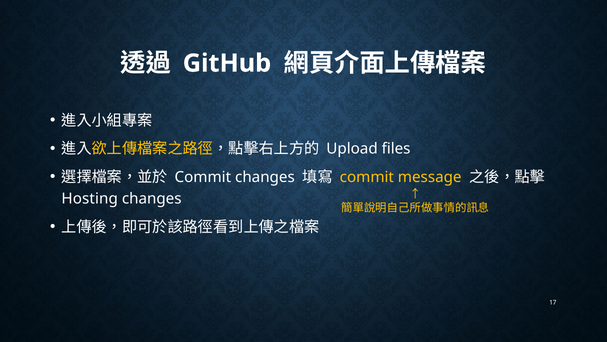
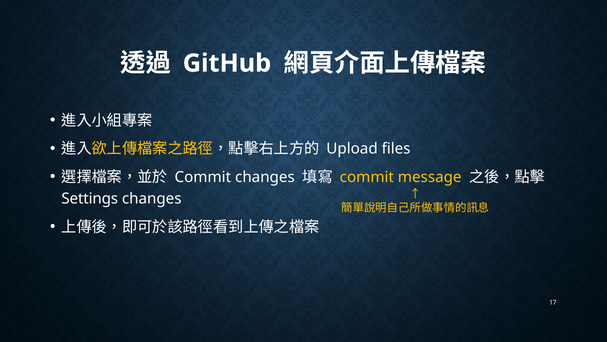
Hosting: Hosting -> Settings (90, 199)
